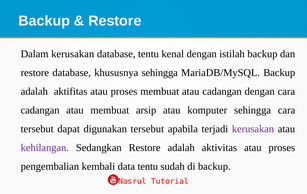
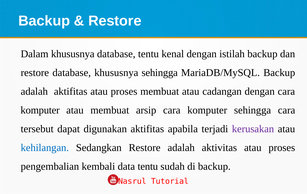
Dalam kerusakan: kerusakan -> khususnya (73, 54)
cadangan: cadangan -> komputer (40, 110)
arsip atau: atau -> cara (172, 110)
digunakan tersebut: tersebut -> aktifitas (147, 129)
kehilangan colour: purple -> blue (45, 147)
